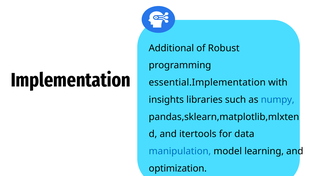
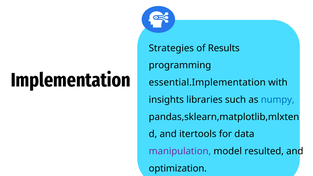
Additional: Additional -> Strategies (171, 48)
Robust: Robust -> Results (224, 48)
manipulation colour: blue -> purple (180, 151)
learning: learning -> resulted (264, 151)
